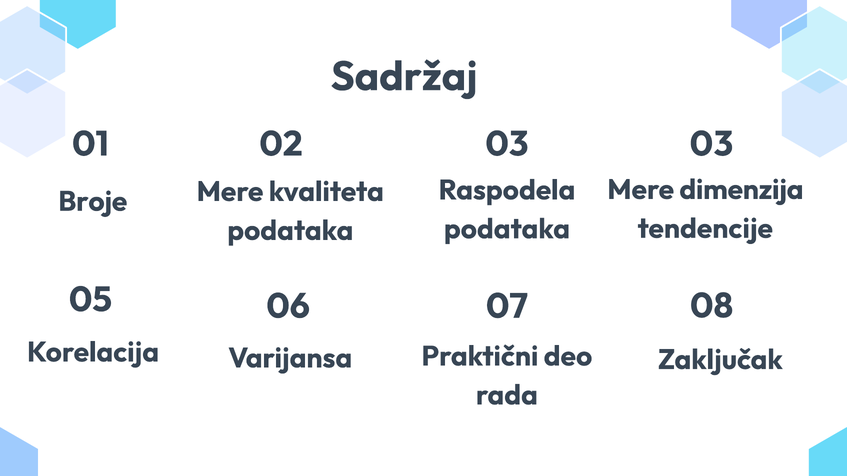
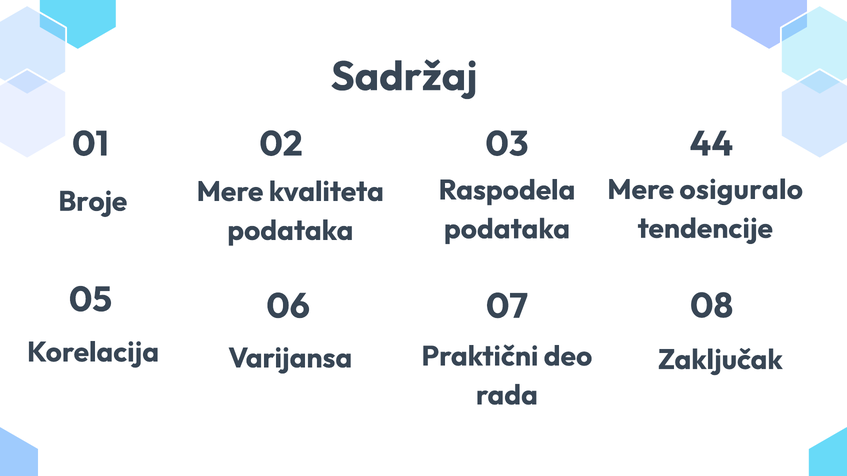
01 03: 03 -> 44 (711, 144)
dimenzija: dimenzija -> osiguralo (741, 190)
